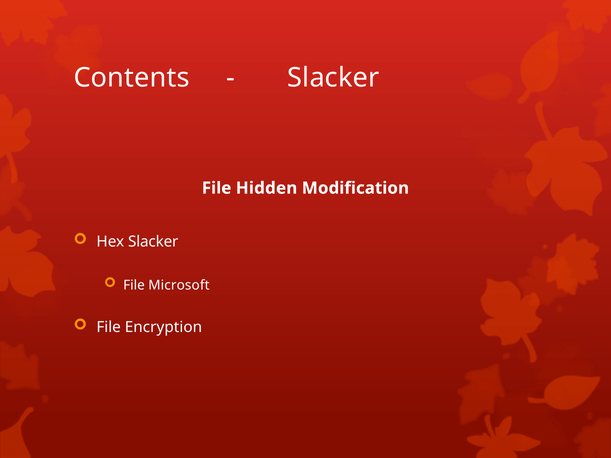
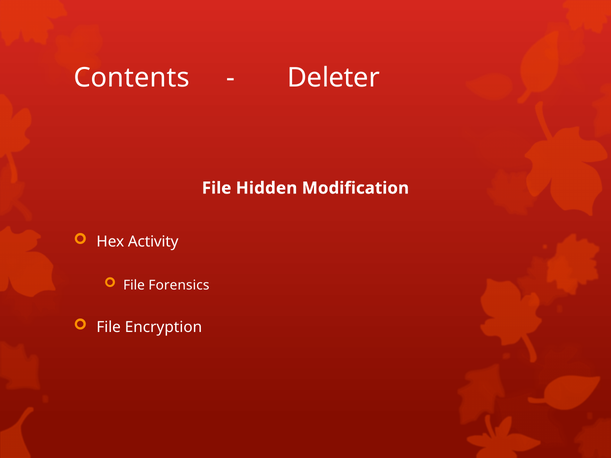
Slacker: Slacker -> Deleter (334, 78)
Hex Slacker: Slacker -> Activity (153, 242)
Microsoft: Microsoft -> Forensics (179, 285)
